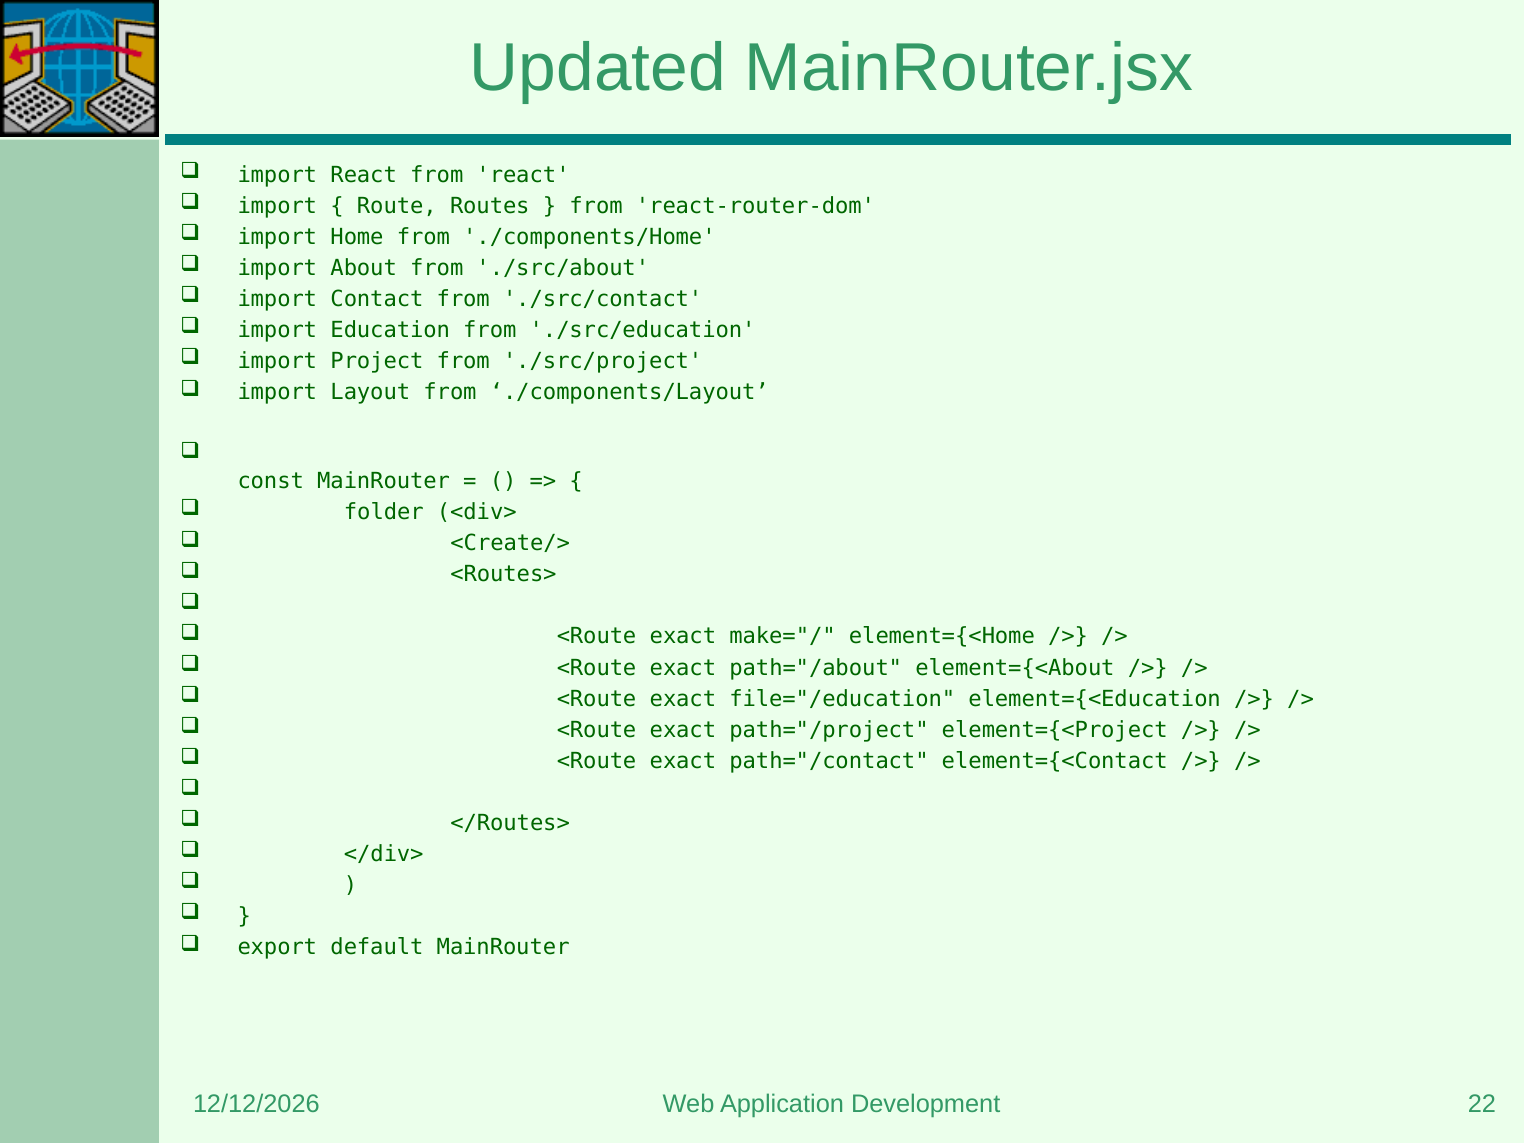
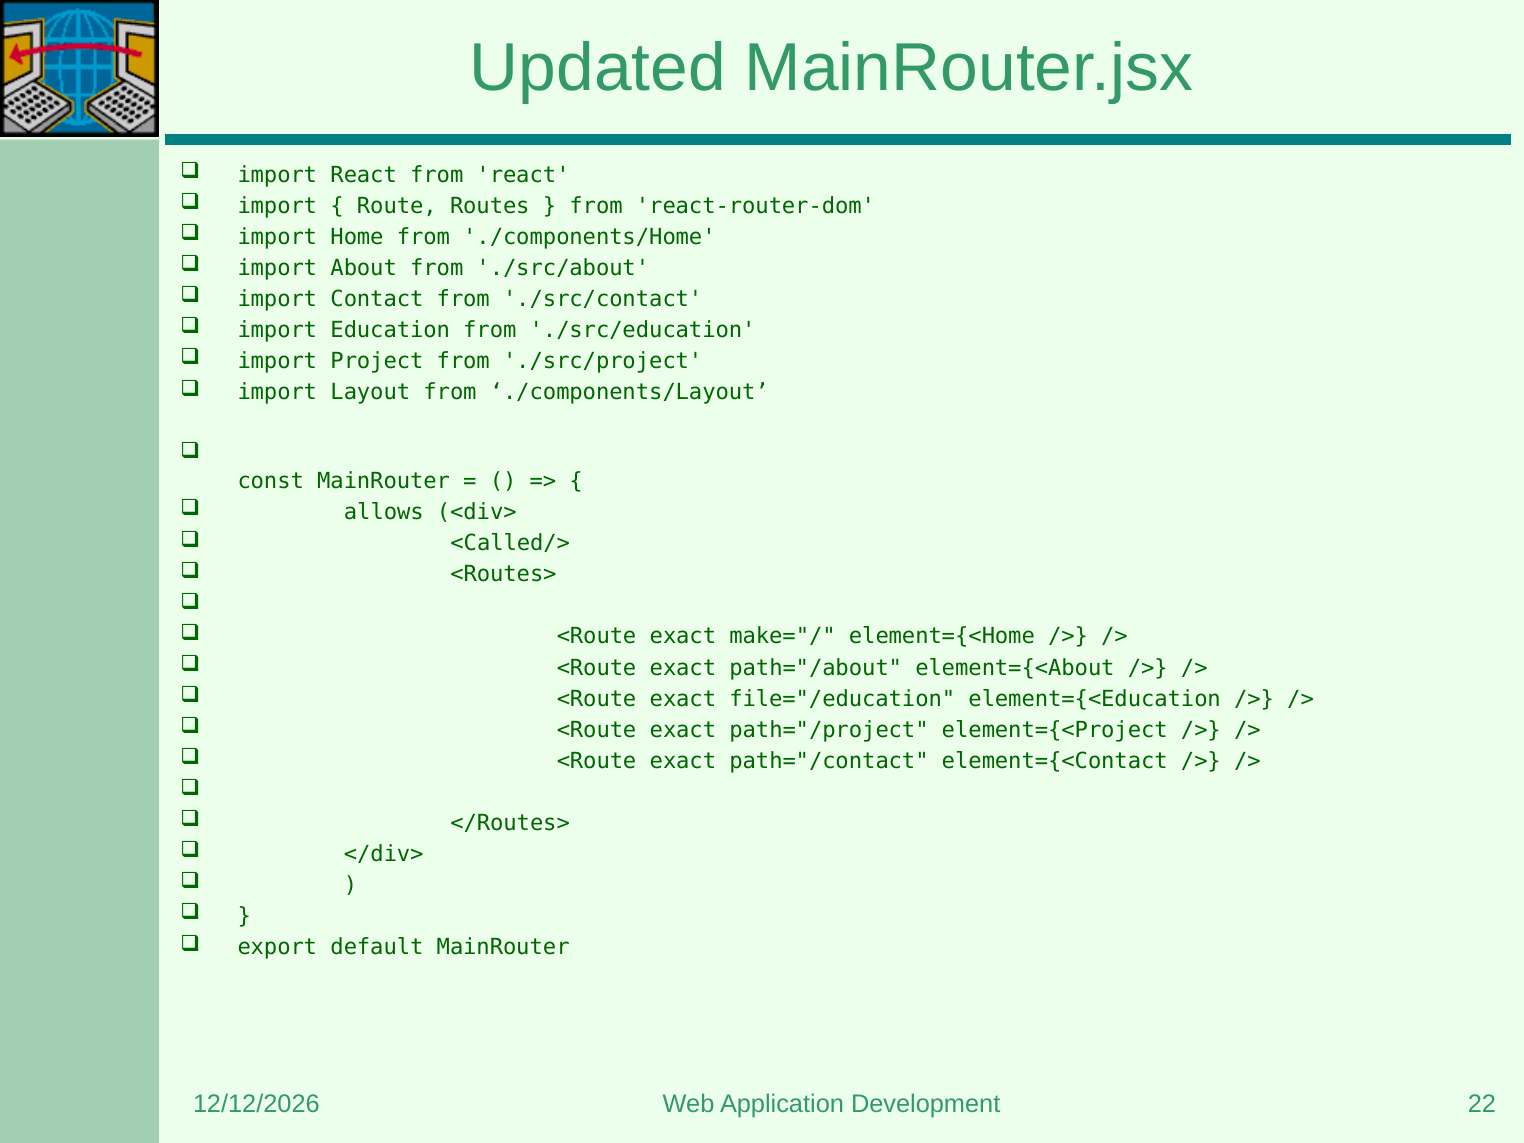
folder: folder -> allows (384, 512)
<Create/>: <Create/> -> <Called/> (510, 543)
